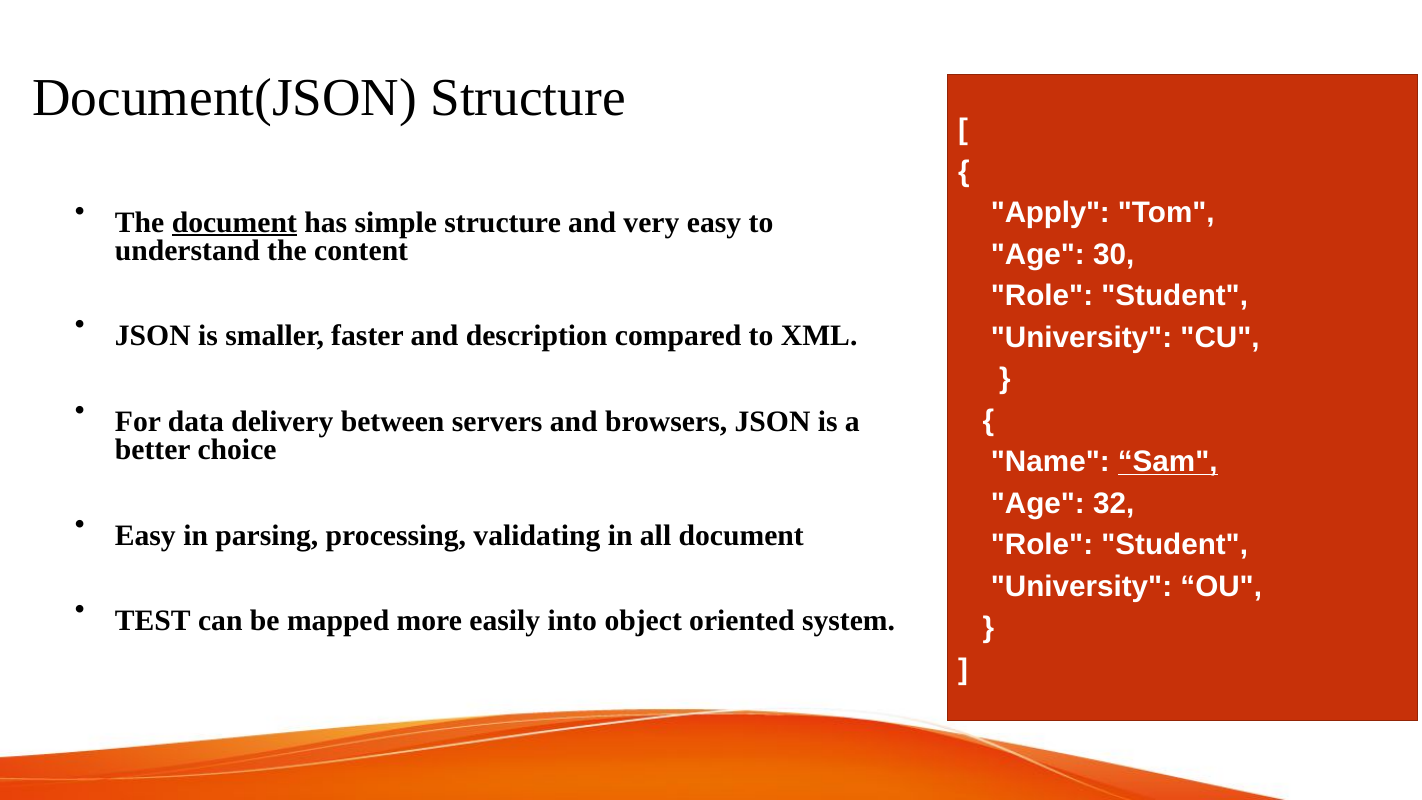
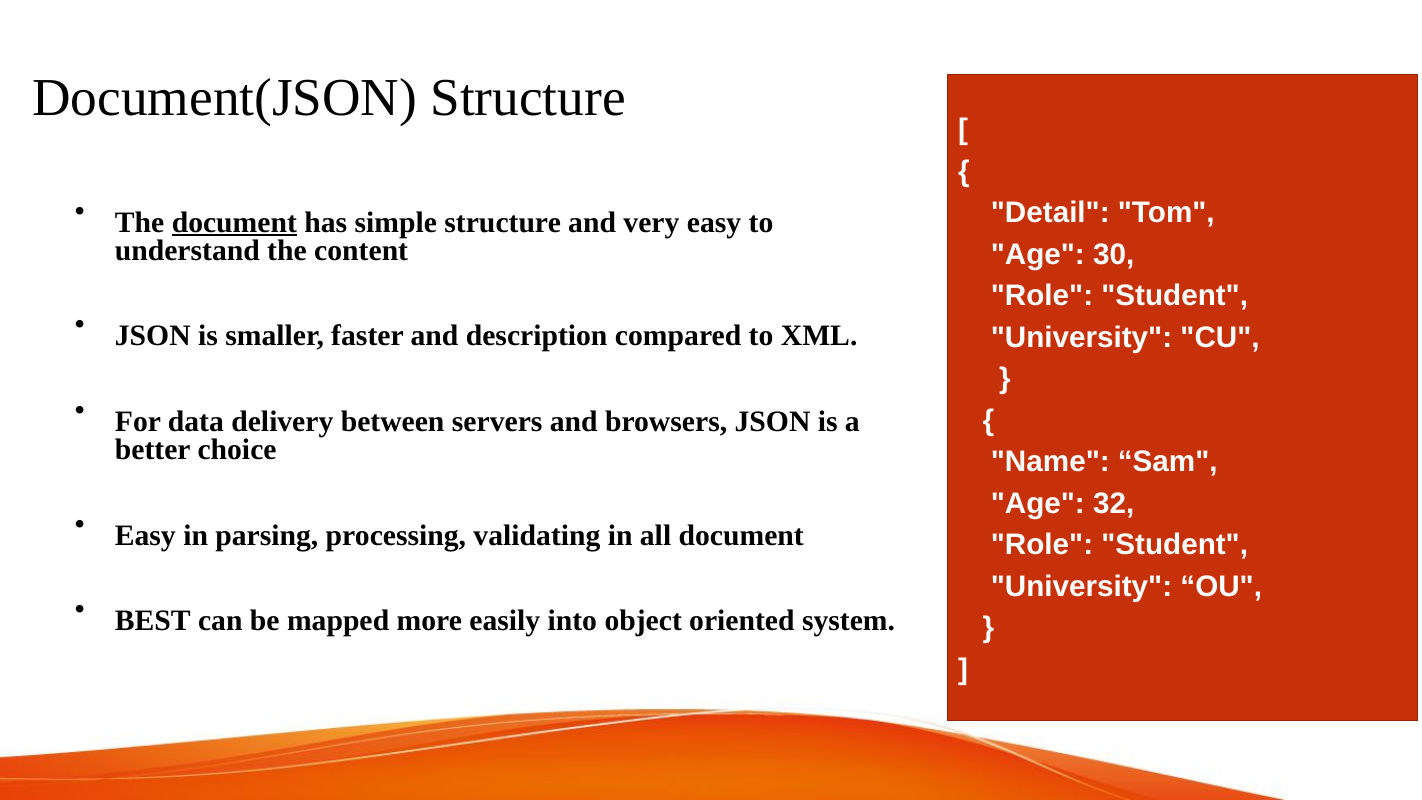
Apply: Apply -> Detail (1050, 213)
Sam underline: present -> none (1168, 462)
TEST: TEST -> BEST (153, 621)
